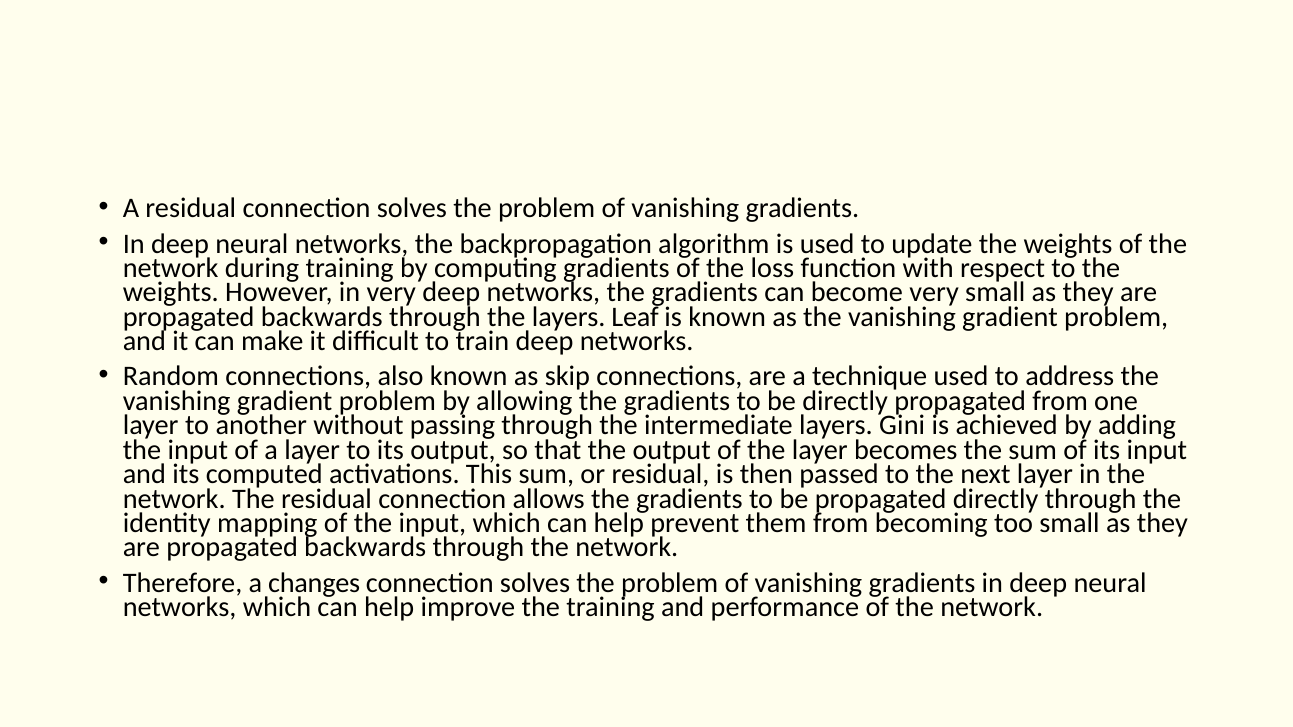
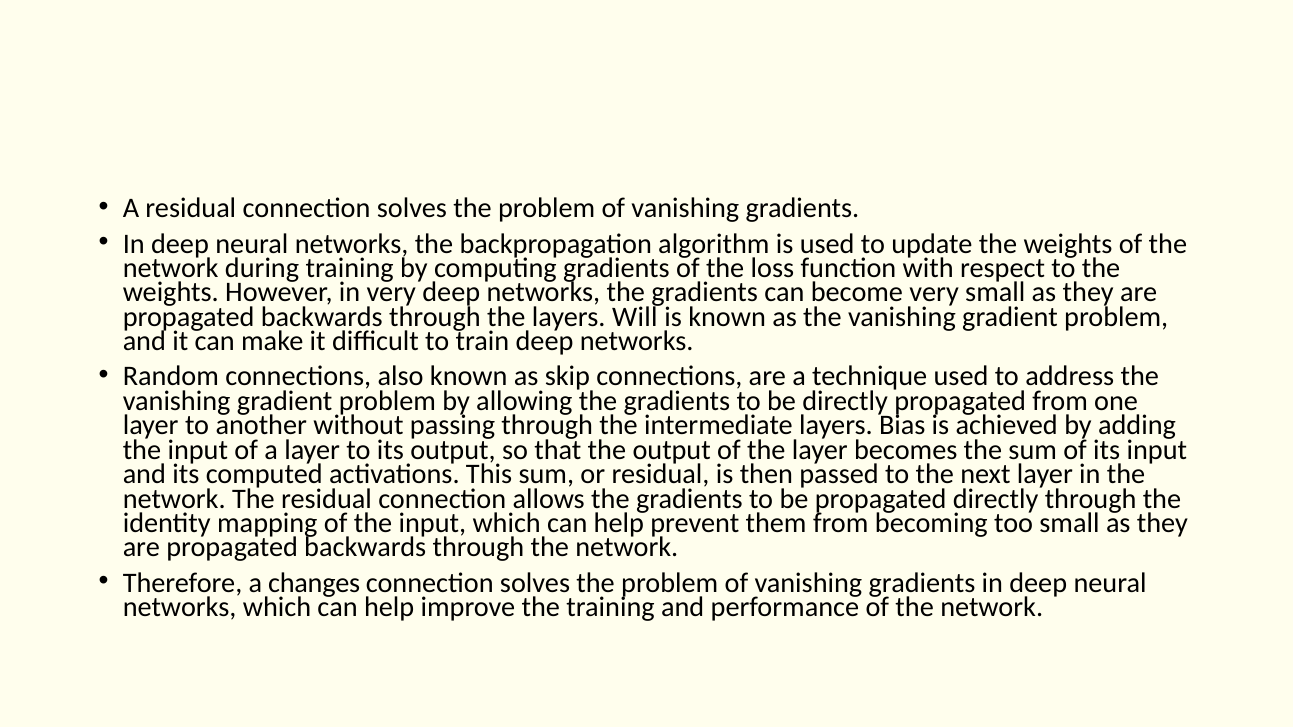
Leaf: Leaf -> Will (635, 317)
Gini: Gini -> Bias (902, 426)
